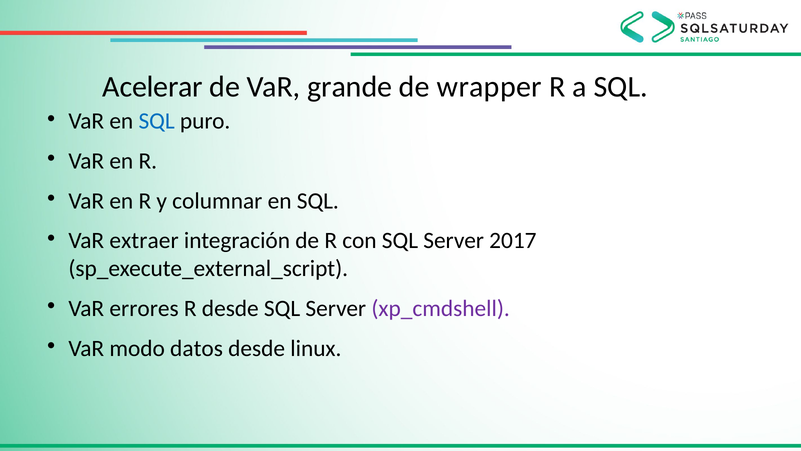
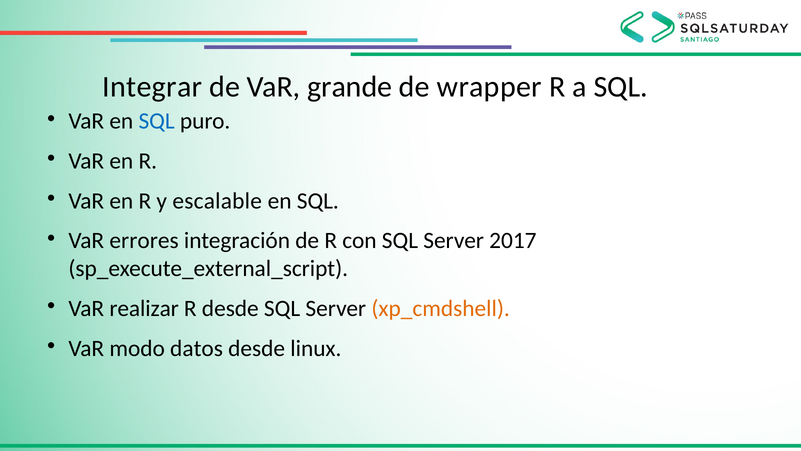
Acelerar: Acelerar -> Integrar (152, 87)
columnar: columnar -> escalable (217, 201)
extraer: extraer -> errores (144, 240)
errores: errores -> realizar (144, 308)
xp_cmdshell colour: purple -> orange (441, 308)
